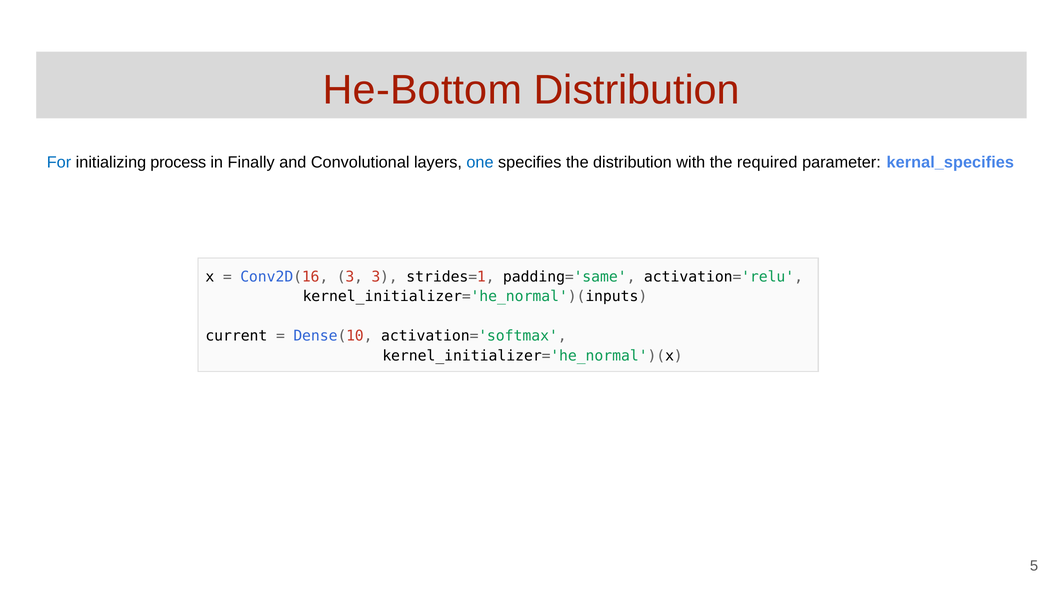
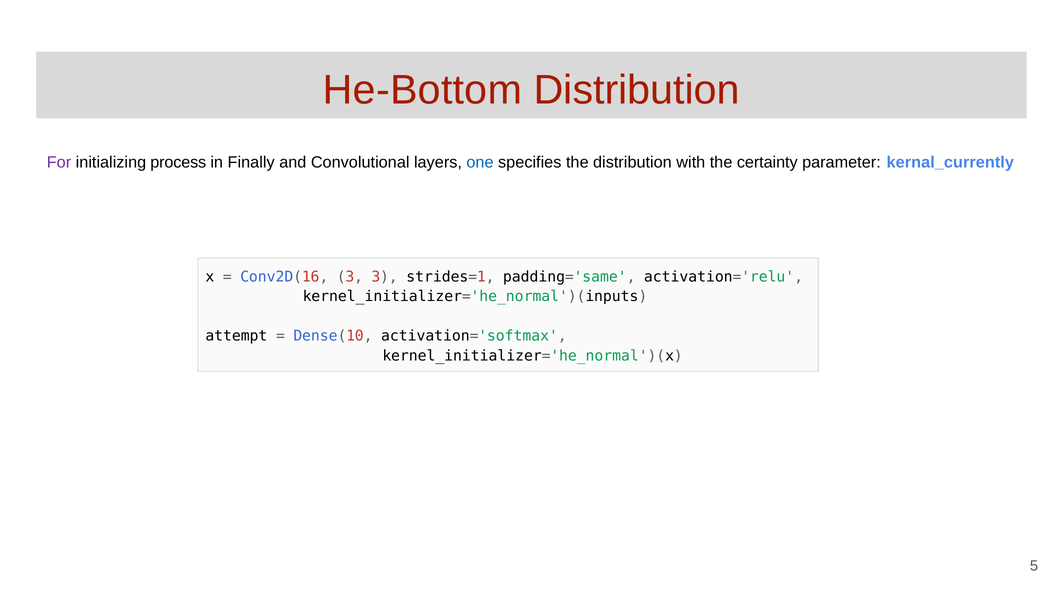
For colour: blue -> purple (59, 163)
required: required -> certainty (767, 163)
kernal_specifies: kernal_specifies -> kernal_currently (950, 163)
current: current -> attempt (236, 336)
